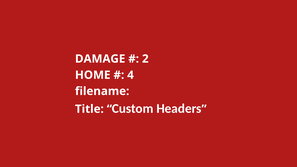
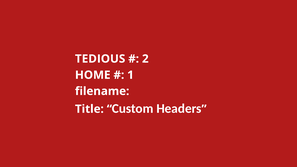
DAMAGE: DAMAGE -> TEDIOUS (100, 59)
4: 4 -> 1 (131, 75)
